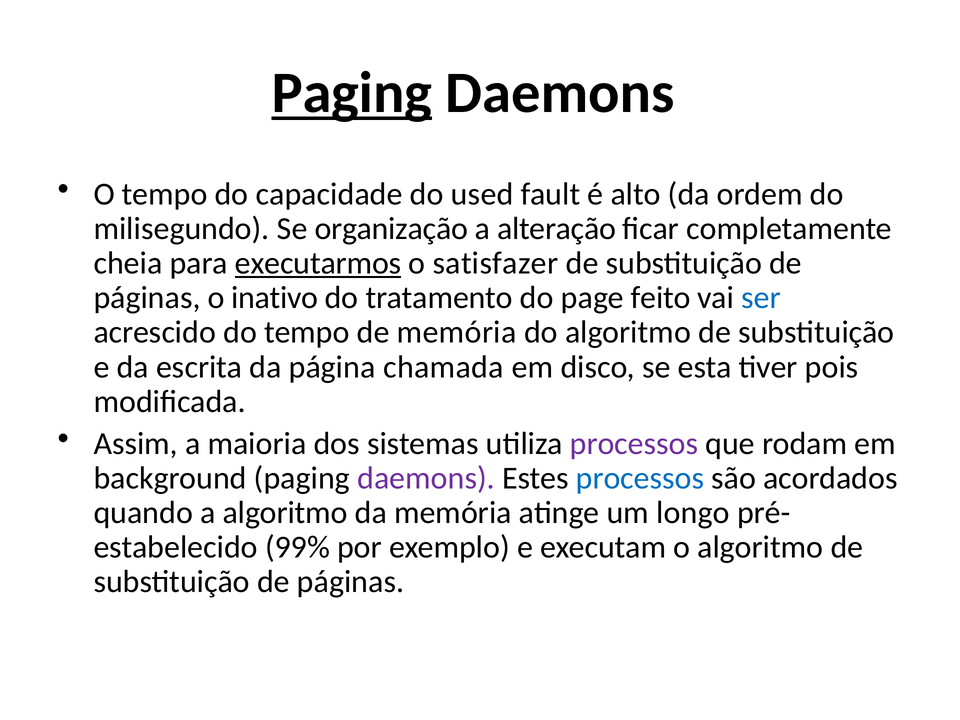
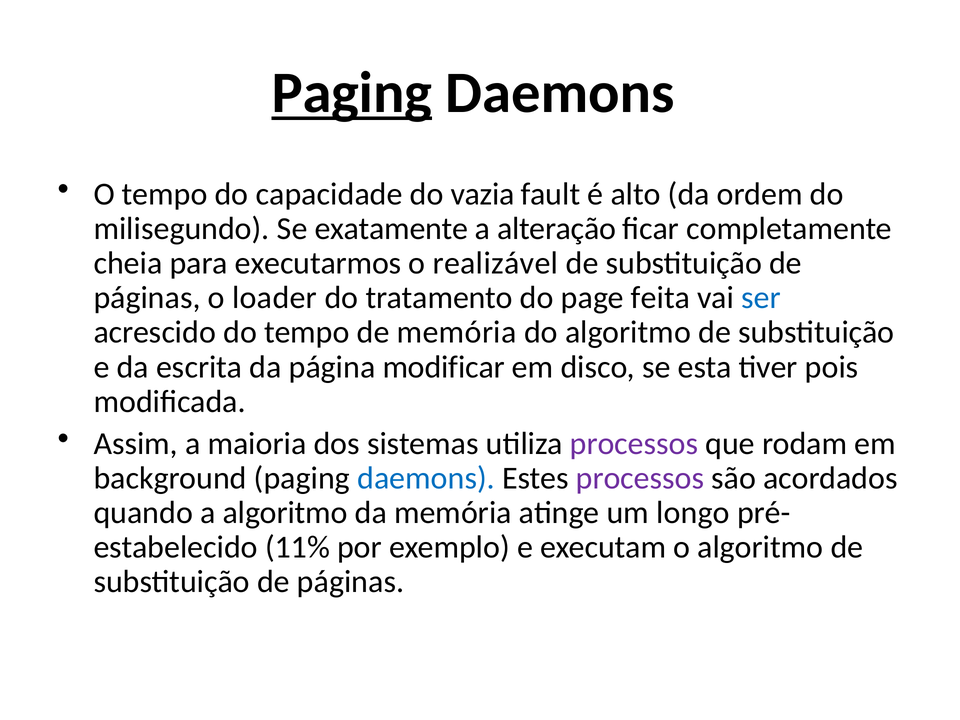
used: used -> vazia (482, 194)
organização: organização -> exatamente (391, 229)
executarmos underline: present -> none (318, 263)
satisfazer: satisfazer -> realizável (495, 263)
inativo: inativo -> loader (275, 298)
feito: feito -> feita (661, 298)
chamada: chamada -> modificar (444, 367)
daemons colour: purple -> blue (426, 478)
processos colour: blue -> purple (640, 478)
99%: 99% -> 11% (297, 547)
